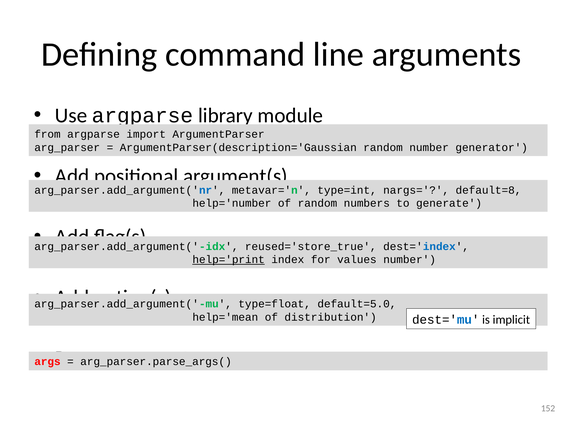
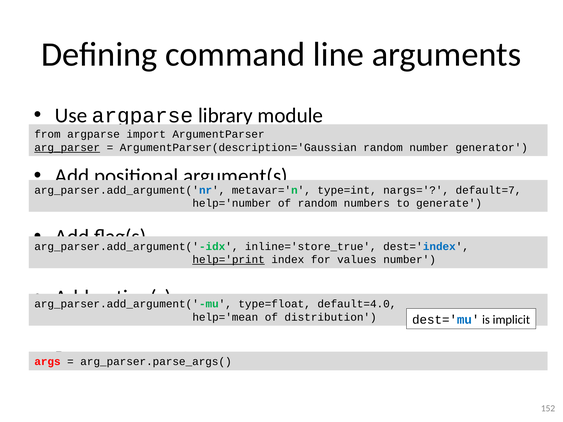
arg_parser underline: none -> present (67, 148)
default=8: default=8 -> default=7 (489, 190)
reused='store_true: reused='store_true -> inline='store_true (311, 247)
default=5.0: default=5.0 -> default=4.0 (357, 304)
